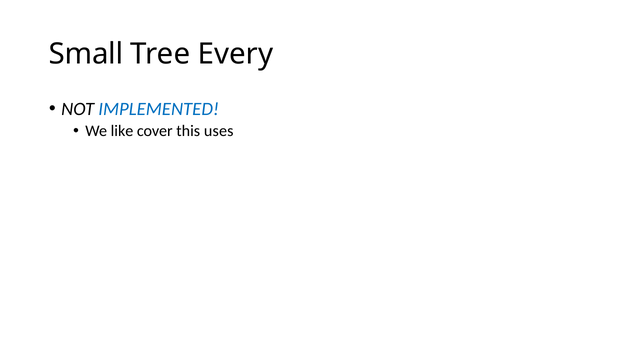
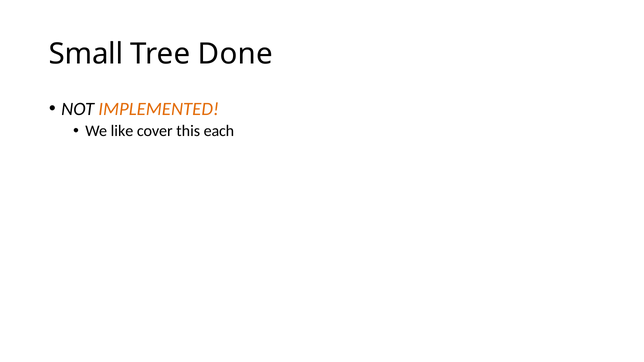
Every: Every -> Done (235, 54)
IMPLEMENTED colour: blue -> orange (159, 109)
uses: uses -> each (219, 131)
